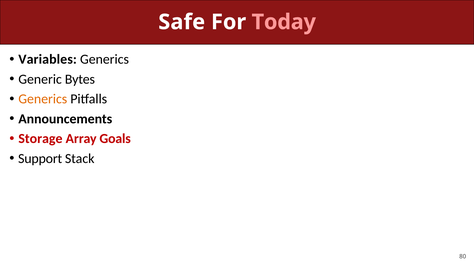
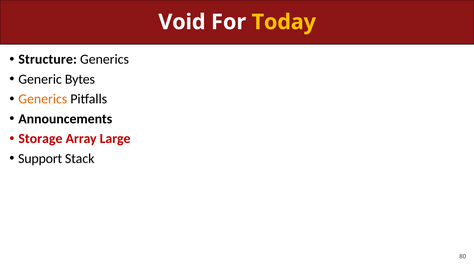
Safe: Safe -> Void (182, 22)
Today colour: pink -> yellow (284, 22)
Variables: Variables -> Structure (48, 60)
Goals: Goals -> Large (115, 139)
